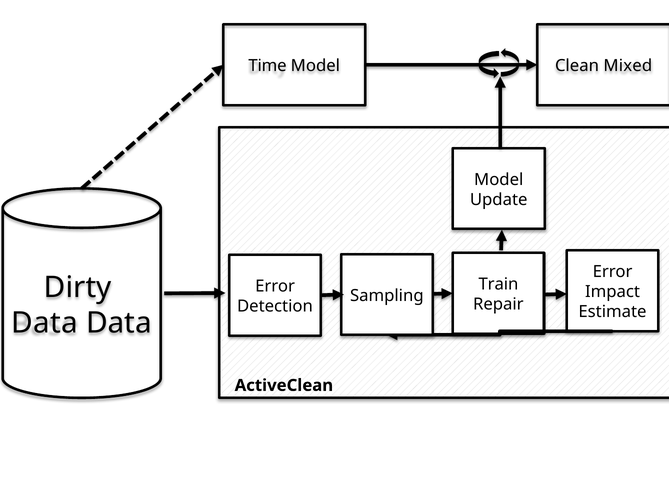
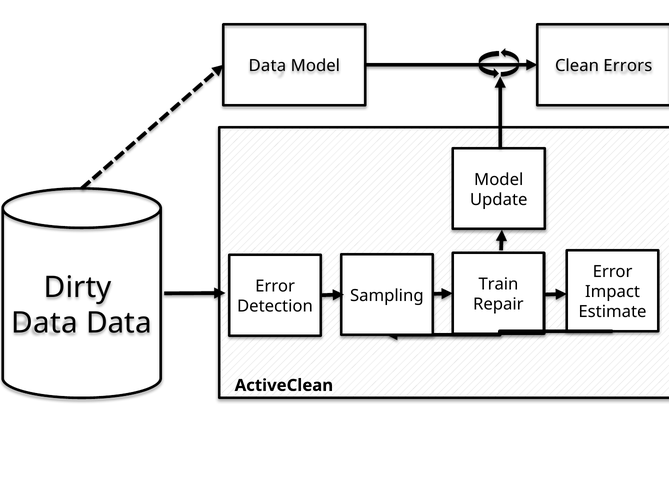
Time: Time -> Data (267, 66)
Mixed: Mixed -> Errors (628, 66)
